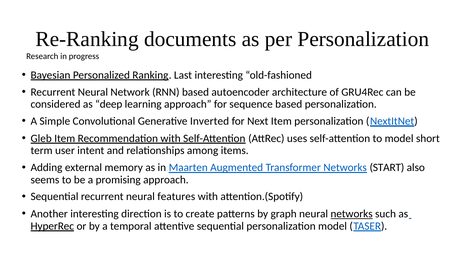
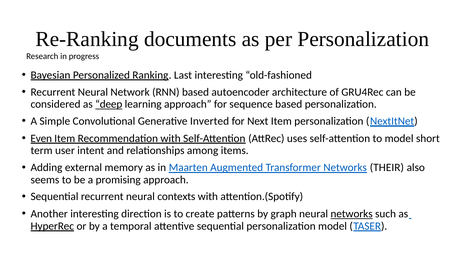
deep underline: none -> present (109, 104)
Gleb: Gleb -> Even (41, 138)
START: START -> THEIR (387, 168)
features: features -> contexts (176, 197)
